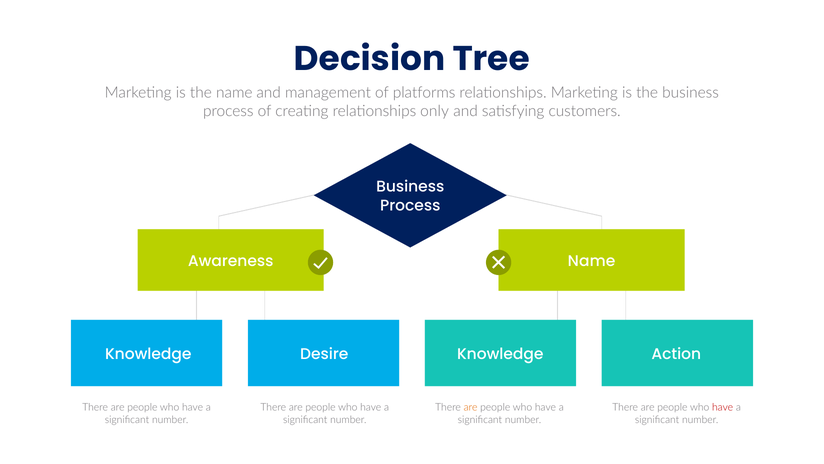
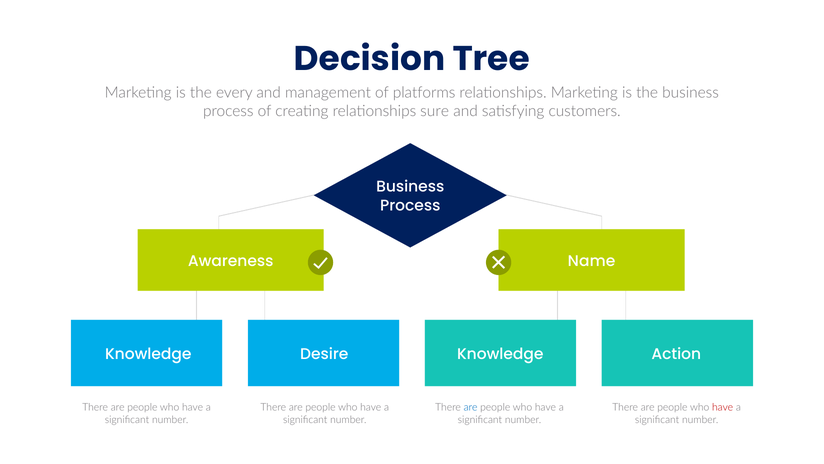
the name: name -> every (234, 92)
only: only -> sure (435, 111)
are colour: orange -> blue (471, 407)
